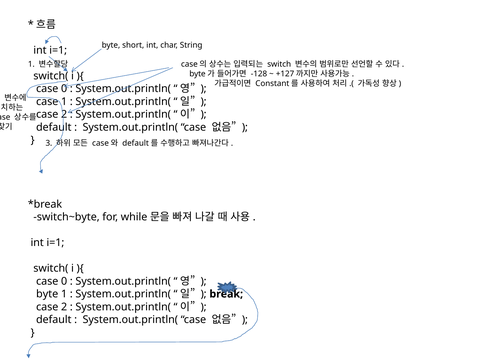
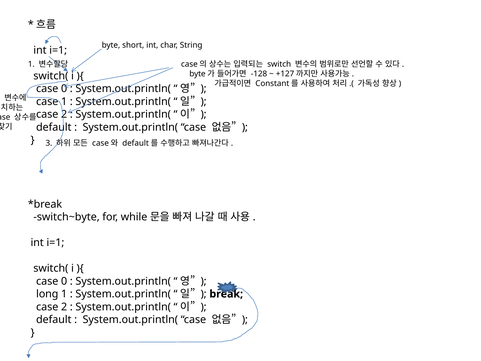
byte: byte -> long (47, 294)
